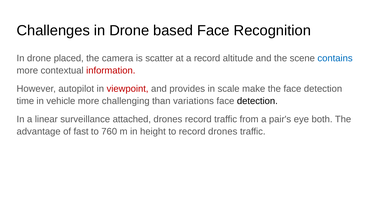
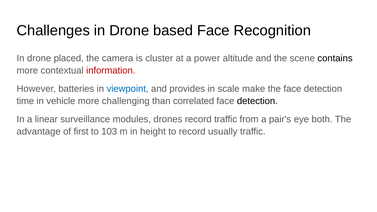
scatter: scatter -> cluster (159, 58)
a record: record -> power (207, 58)
contains colour: blue -> black (335, 58)
autopilot: autopilot -> batteries (76, 89)
viewpoint colour: red -> blue (128, 89)
variations: variations -> correlated (194, 101)
attached: attached -> modules (132, 119)
fast: fast -> first (81, 131)
760: 760 -> 103 (109, 131)
record drones: drones -> usually (223, 131)
